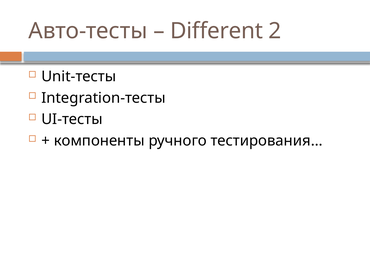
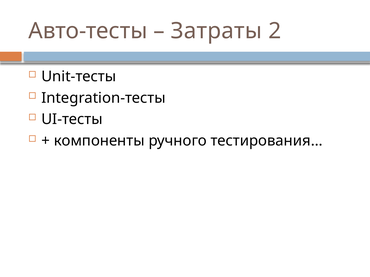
Different: Different -> Затраты (216, 31)
